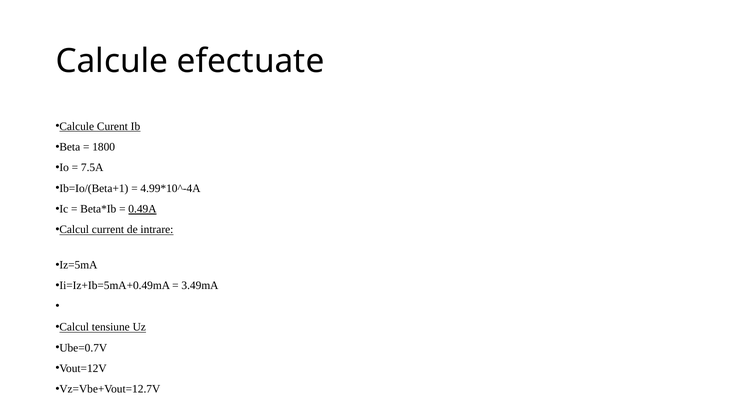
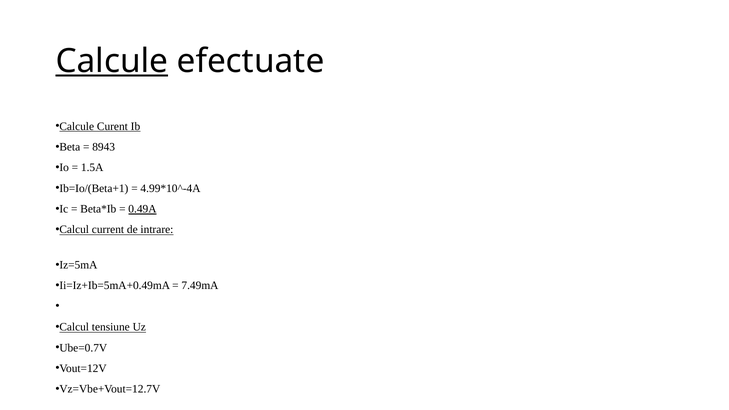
Calcule underline: none -> present (112, 61)
1800: 1800 -> 8943 (104, 147)
7.5A: 7.5A -> 1.5A (92, 168)
3.49mA: 3.49mA -> 7.49mA (200, 286)
